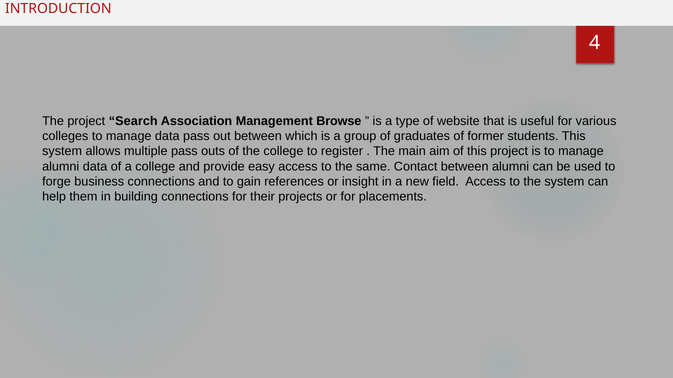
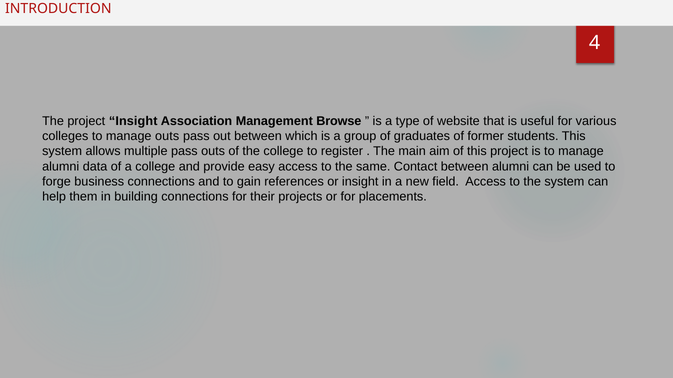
project Search: Search -> Insight (133, 121)
manage data: data -> outs (167, 136)
